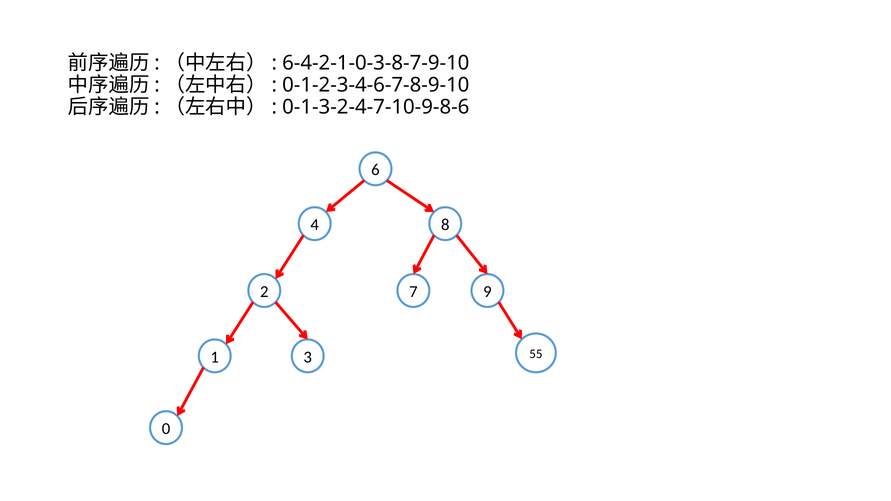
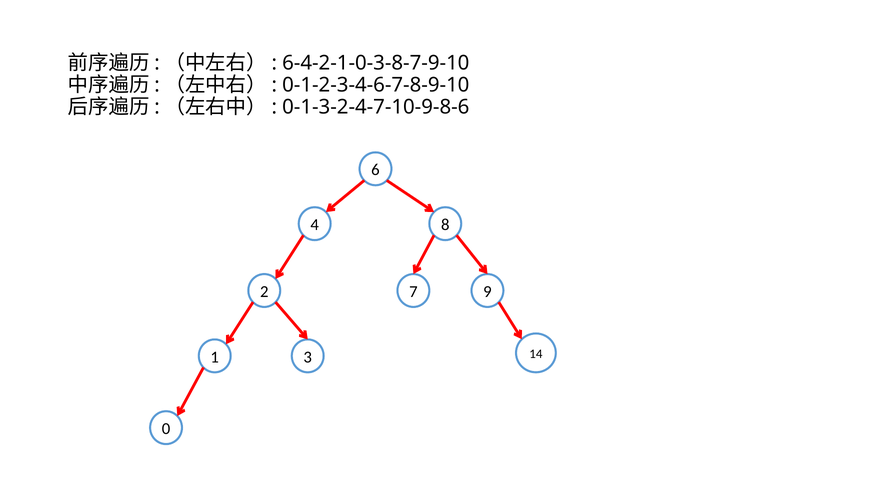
55: 55 -> 14 (536, 354)
